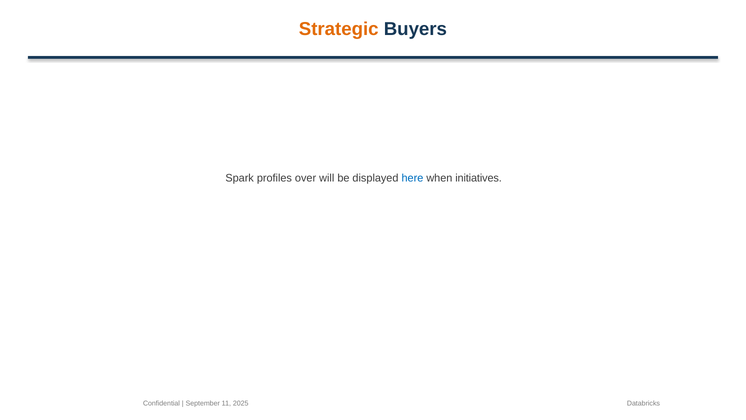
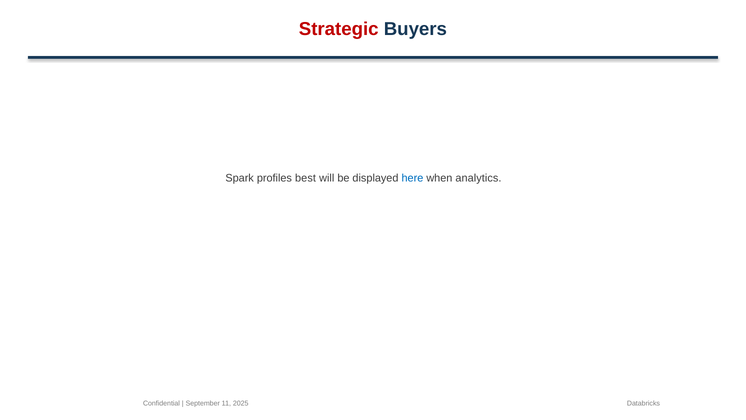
Strategic colour: orange -> red (339, 29)
over: over -> best (306, 178)
initiatives: initiatives -> analytics (478, 178)
